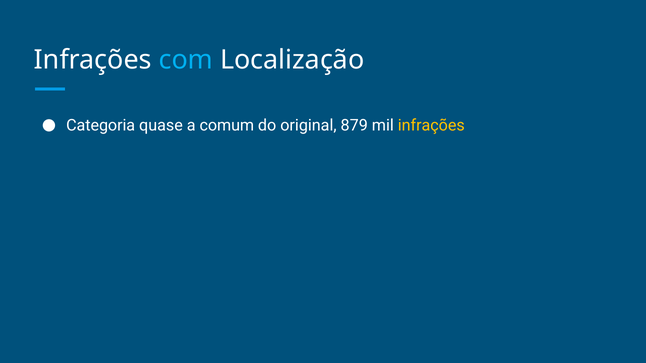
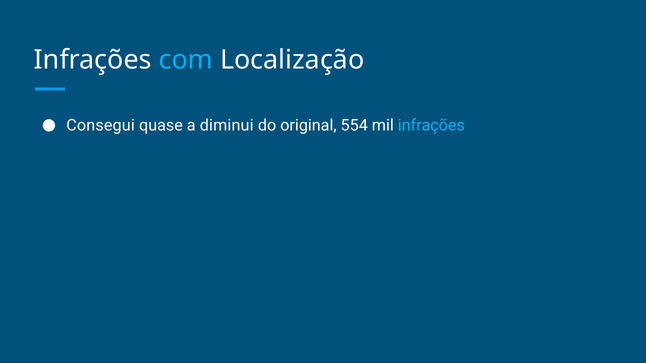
Categoria: Categoria -> Consegui (101, 125)
comum: comum -> diminui (227, 125)
879: 879 -> 554 (354, 125)
infrações colour: yellow -> light blue (431, 125)
